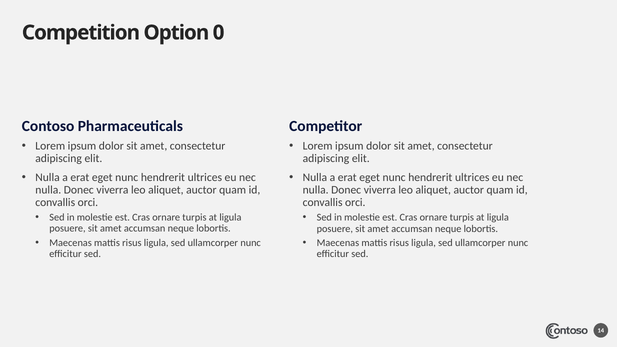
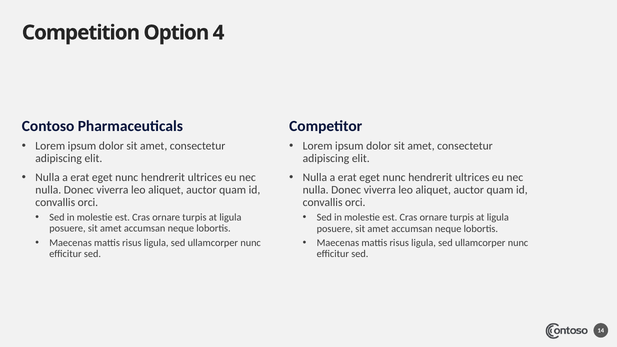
0: 0 -> 4 (219, 33)
